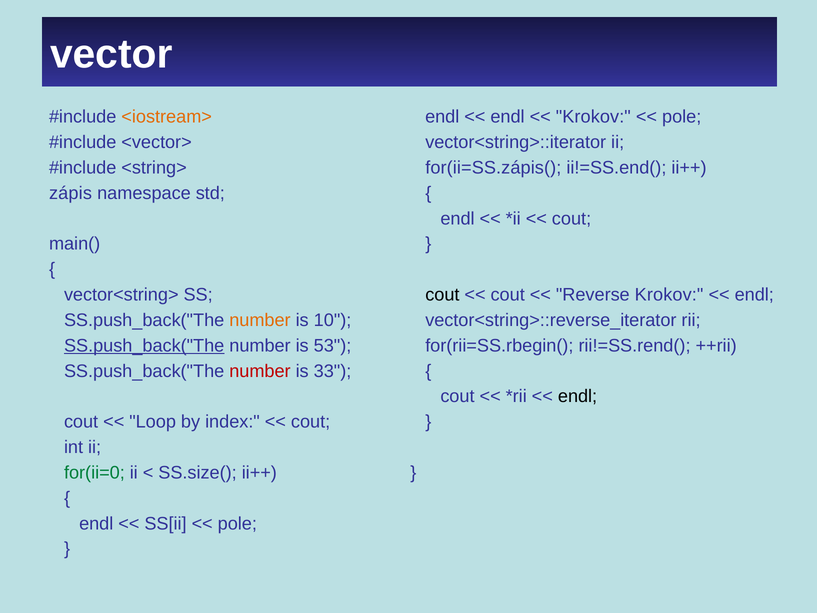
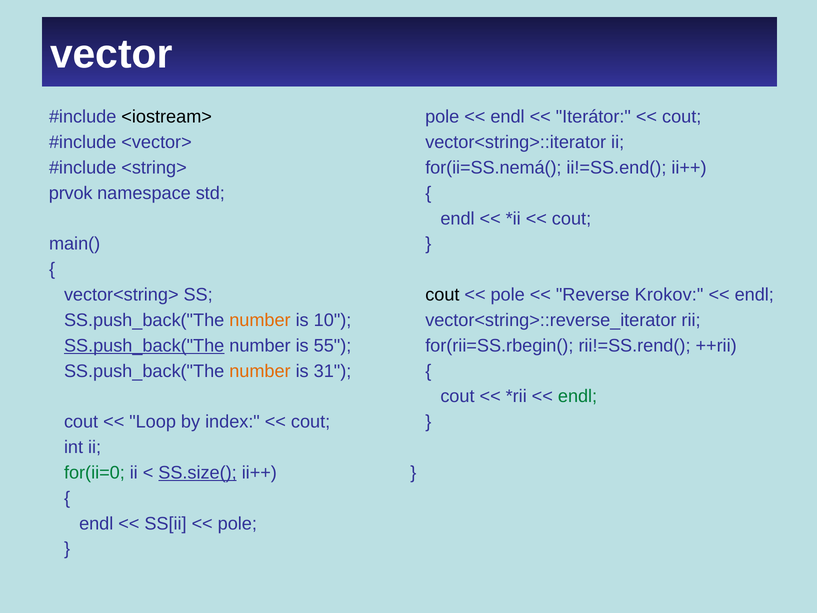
<iostream> colour: orange -> black (167, 117)
endl: endl -> pole (442, 117)
Krokov: Krokov -> Iterátor (593, 117)
pole: pole -> cout (682, 117)
for(ii=SS.zápis(: for(ii=SS.zápis( -> for(ii=SS.nemá( (493, 168)
zápis: zápis -> prvok (71, 193)
cout: cout -> pole (508, 295)
53: 53 -> 55 (333, 345)
number colour: red -> orange (260, 371)
33: 33 -> 31 (333, 371)
endl colour: black -> green (578, 396)
SS.size( underline: none -> present (198, 473)
